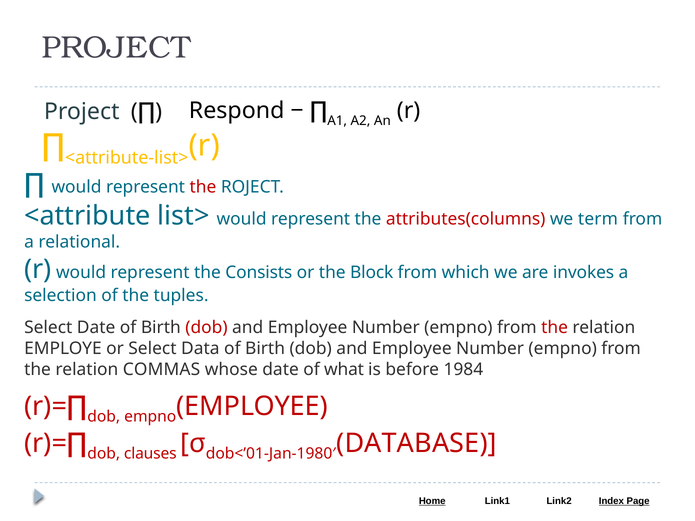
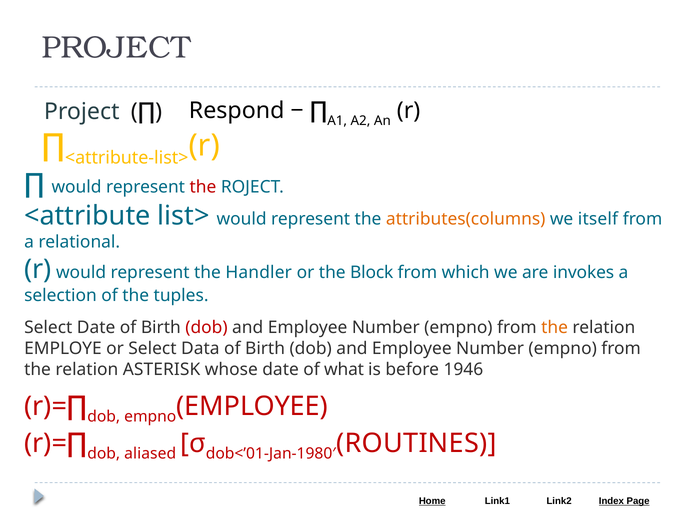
attributes(columns colour: red -> orange (466, 219)
term: term -> itself (598, 219)
Consists: Consists -> Handler (259, 273)
the colour: red -> orange (555, 328)
COMMAS: COMMAS -> ASTERISK (162, 369)
1984: 1984 -> 1946 (463, 369)
clauses: clauses -> aliased (150, 454)
DATABASE: DATABASE -> ROUTINES (416, 443)
